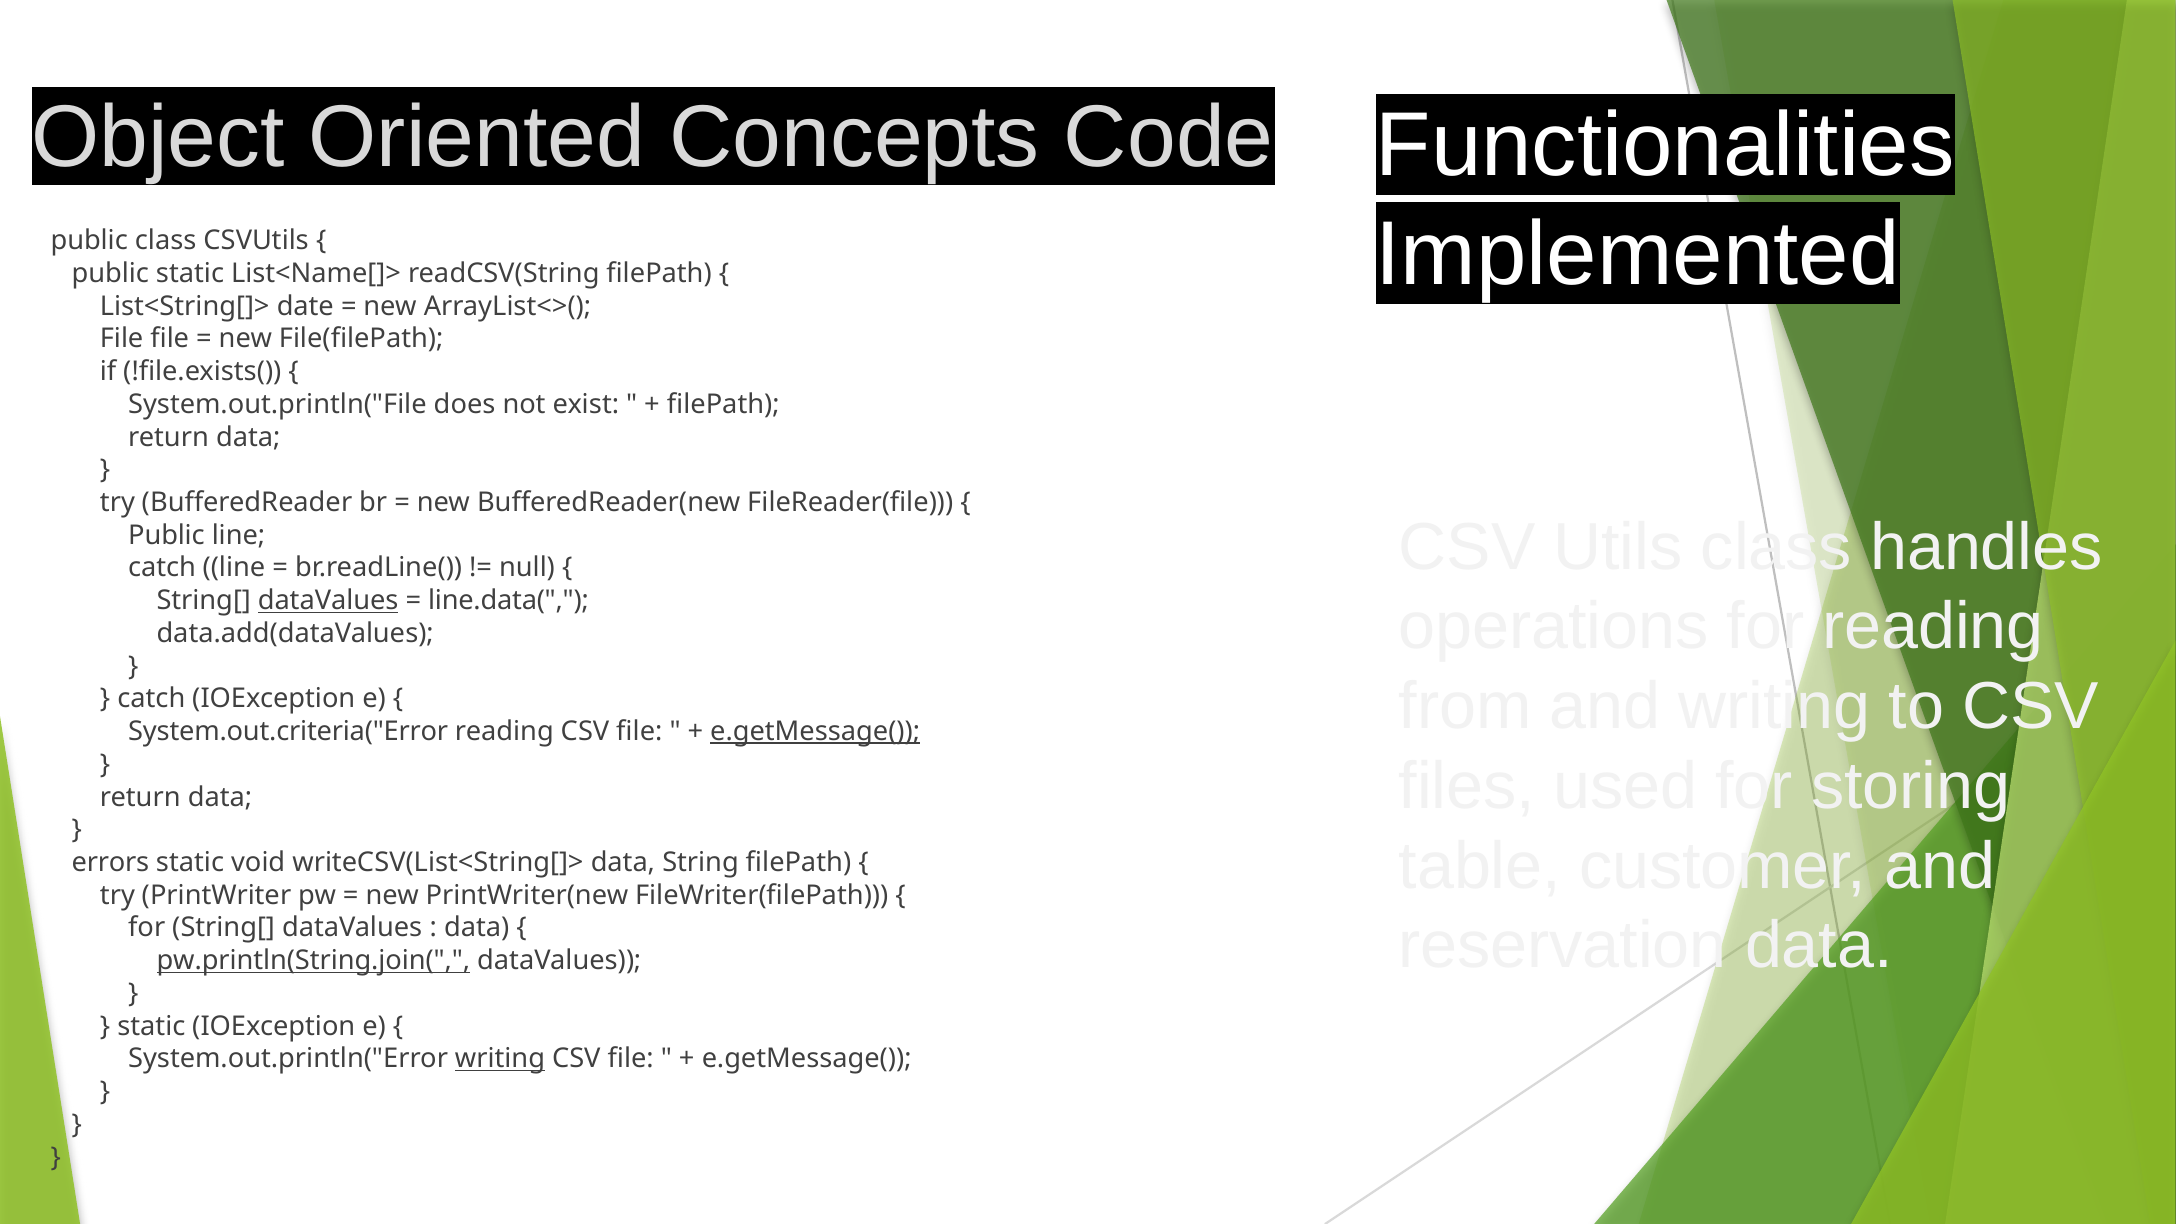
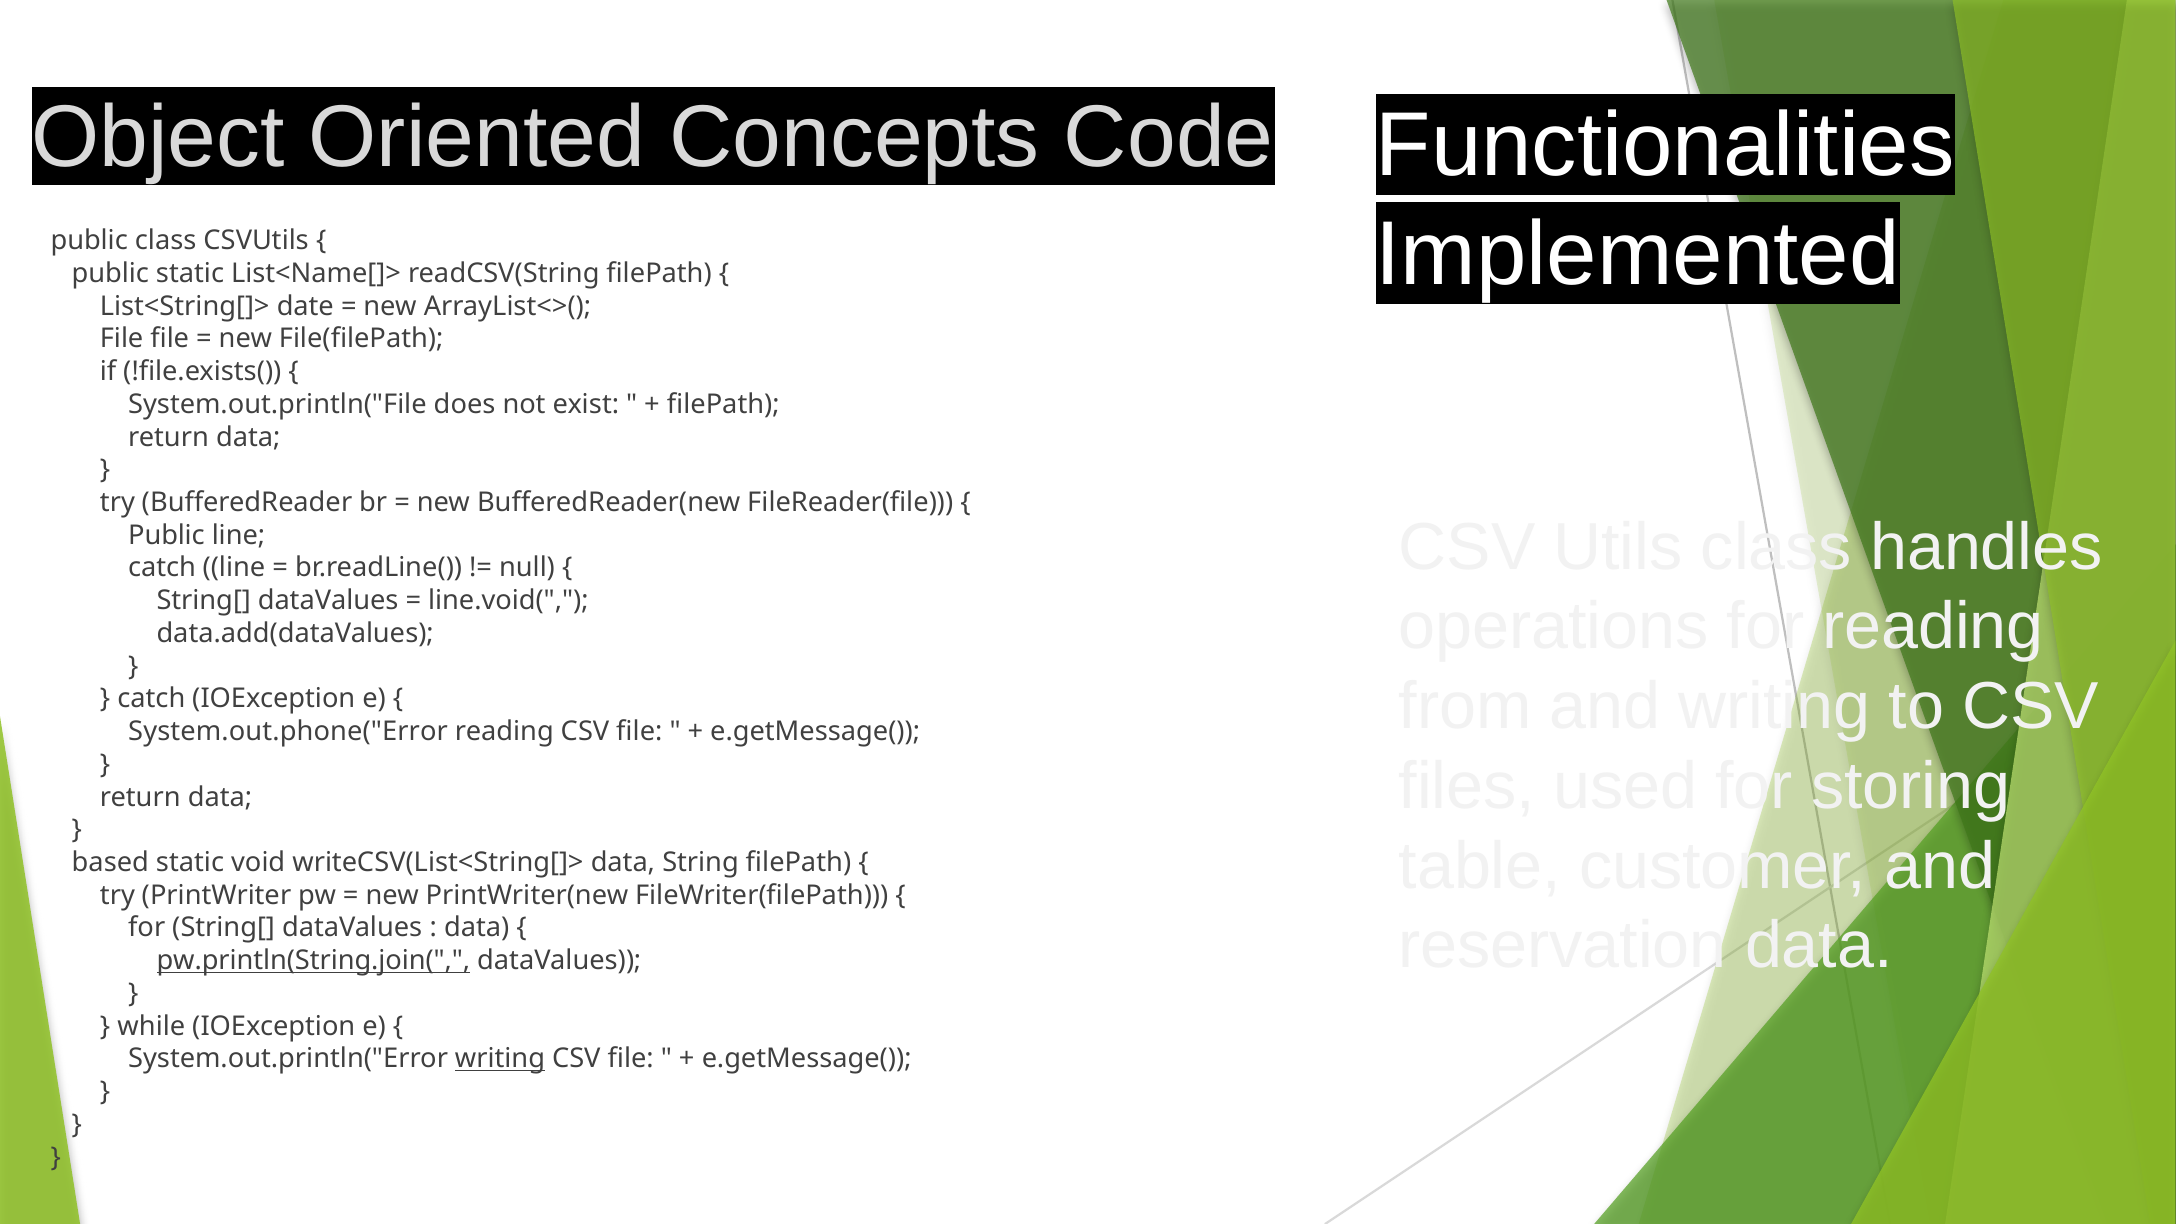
dataValues underline: present -> none (328, 601)
line.data(: line.data( -> line.void( (508, 601)
System.out.criteria("Error: System.out.criteria("Error -> System.out.phone("Error (288, 732)
e.getMessage( underline: present -> none (815, 732)
errors: errors -> based (110, 863)
static: static -> while (151, 1026)
